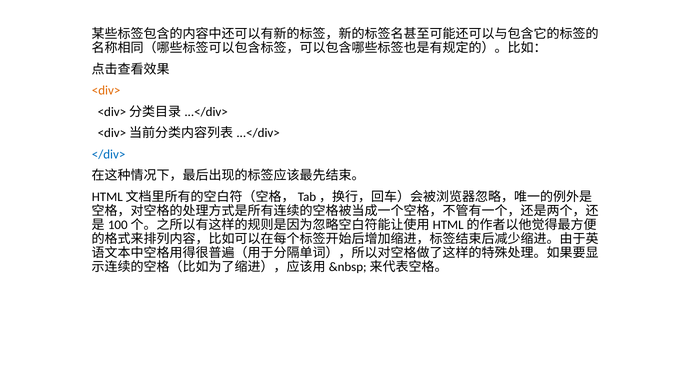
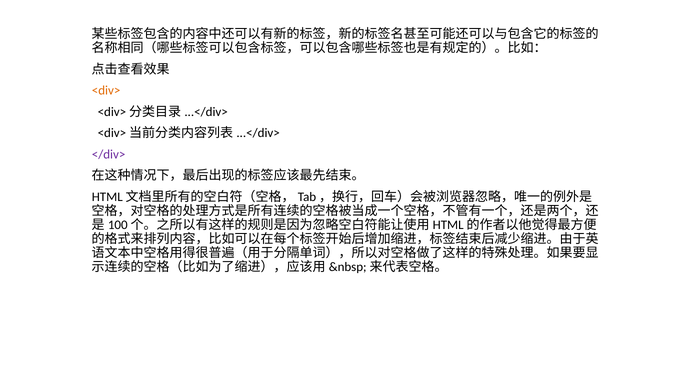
</div> colour: blue -> purple (109, 154)
